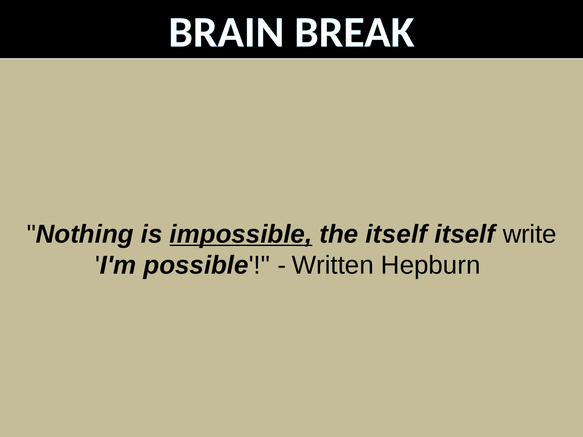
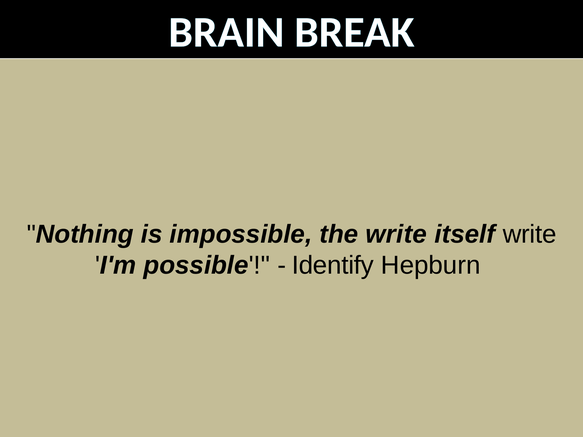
impossible underline: present -> none (241, 234)
the itself: itself -> write (396, 234)
Written: Written -> Identify (333, 265)
